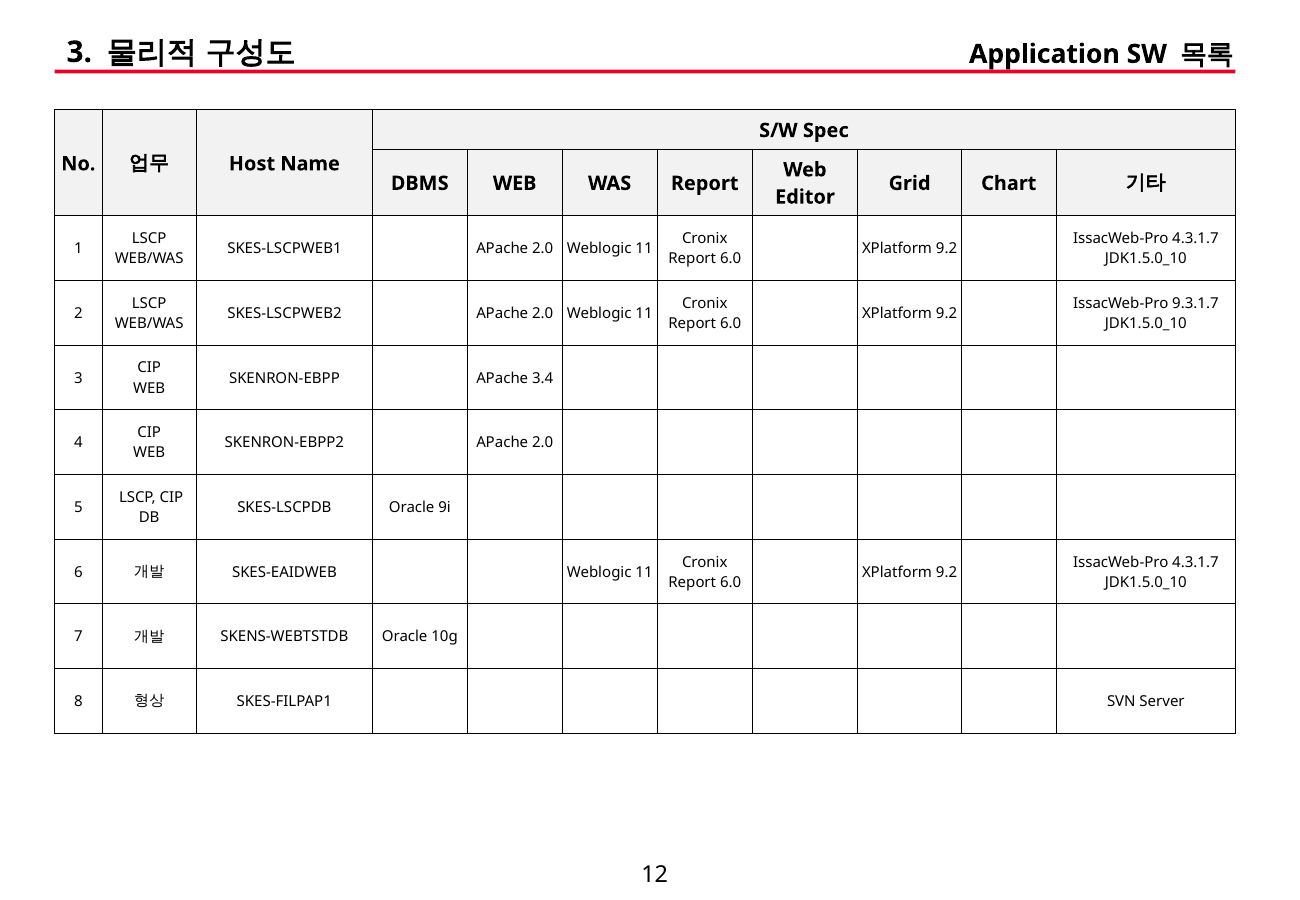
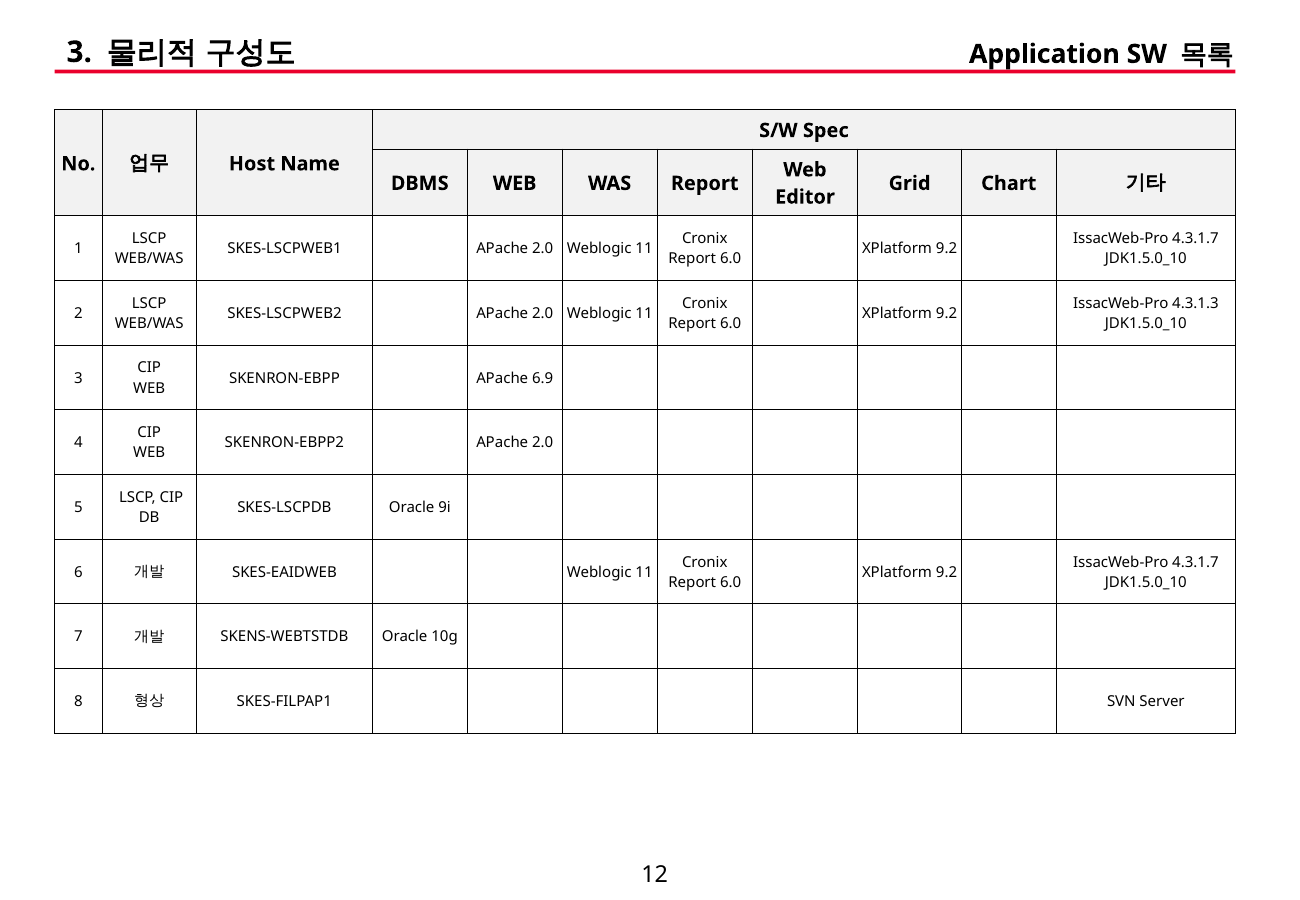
9.3.1.7: 9.3.1.7 -> 4.3.1.3 (1195, 303)
3.4: 3.4 -> 6.9 (543, 378)
